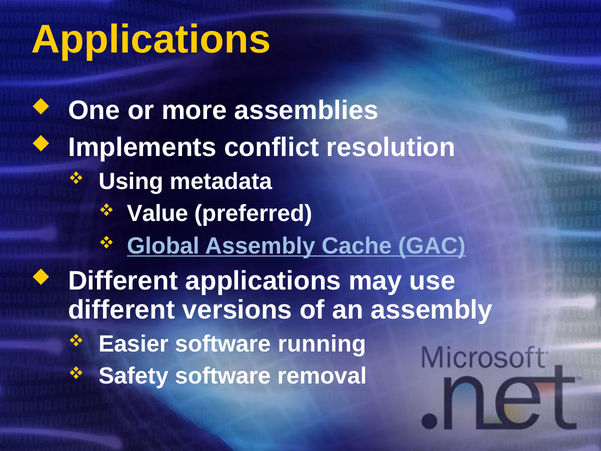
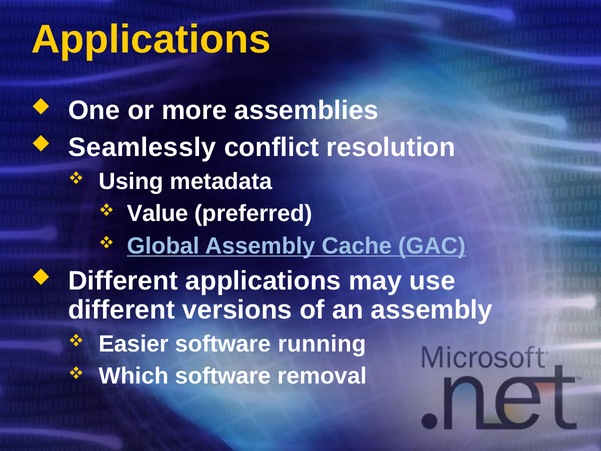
Implements: Implements -> Seamlessly (142, 147)
Safety: Safety -> Which (134, 376)
